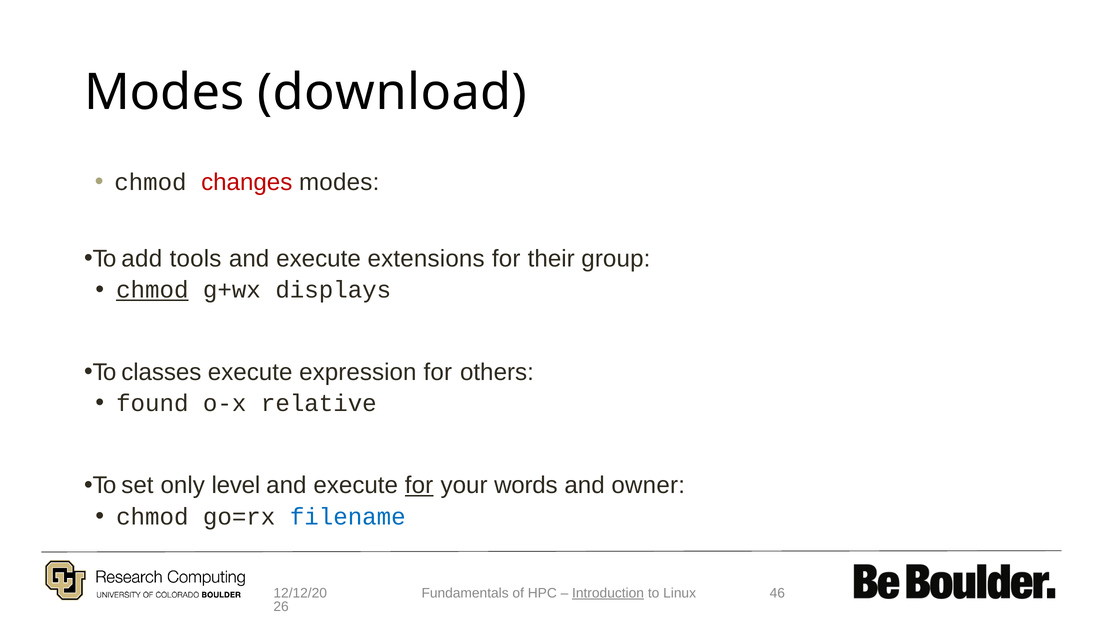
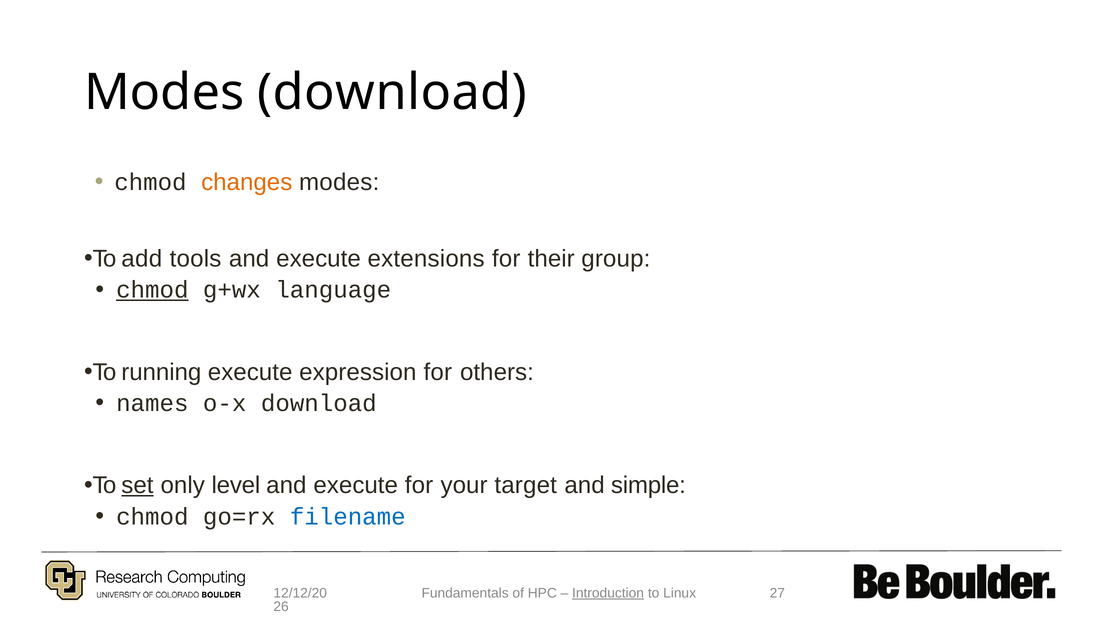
changes colour: red -> orange (247, 182)
displays: displays -> language (333, 290)
classes: classes -> running (161, 372)
found: found -> names (152, 403)
o-x relative: relative -> download (319, 403)
set underline: none -> present (137, 485)
for underline: present -> none (419, 485)
words: words -> target (526, 485)
owner: owner -> simple (648, 485)
46: 46 -> 27 (777, 593)
